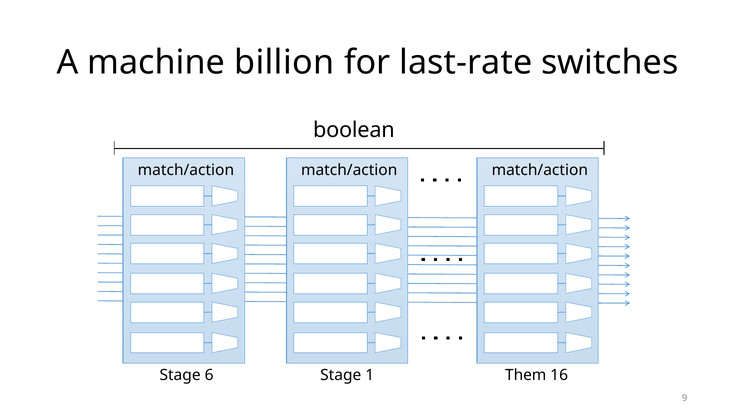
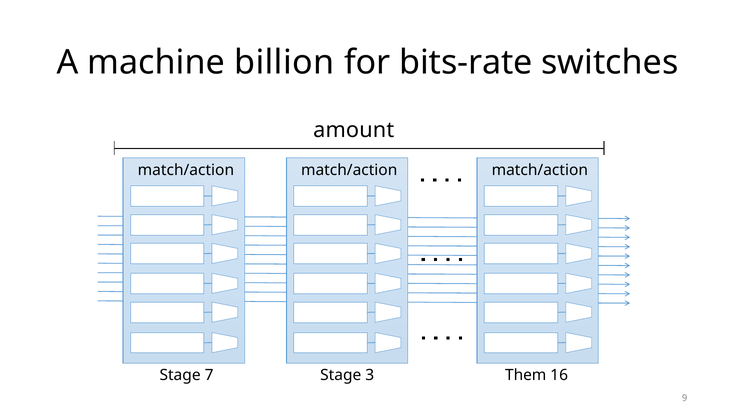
last-rate: last-rate -> bits-rate (466, 63)
boolean: boolean -> amount (354, 130)
6: 6 -> 7 (209, 376)
1: 1 -> 3 (370, 376)
